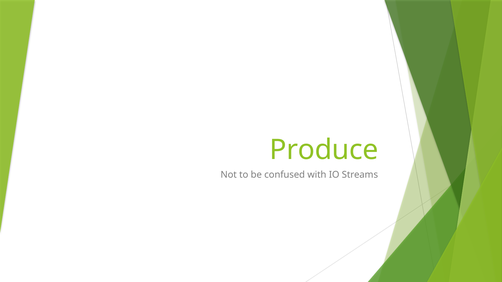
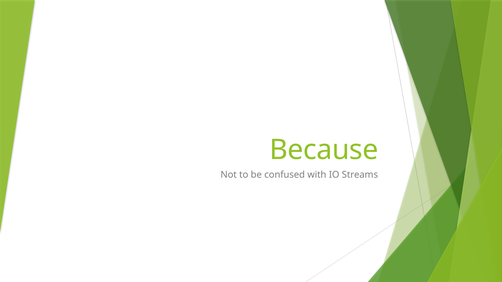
Produce: Produce -> Because (324, 150)
